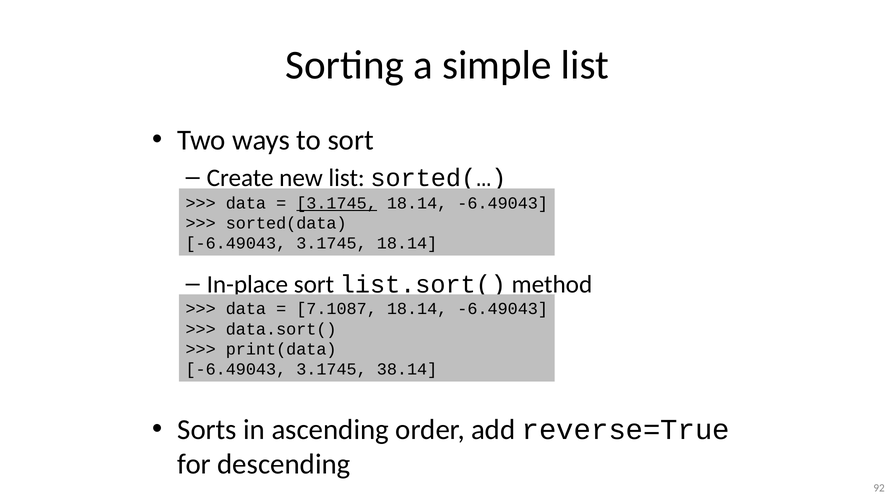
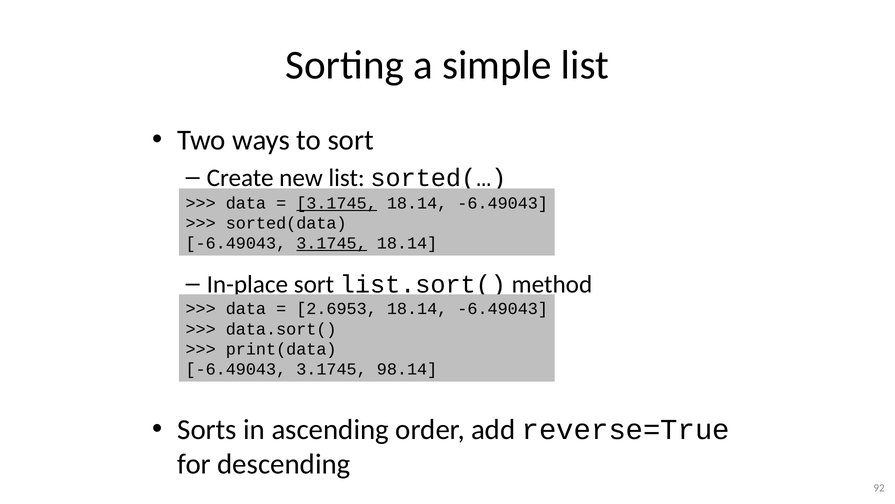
3.1745 underline: none -> present (332, 243)
7.1087: 7.1087 -> 2.6953 (337, 309)
38.14: 38.14 -> 98.14 (407, 369)
